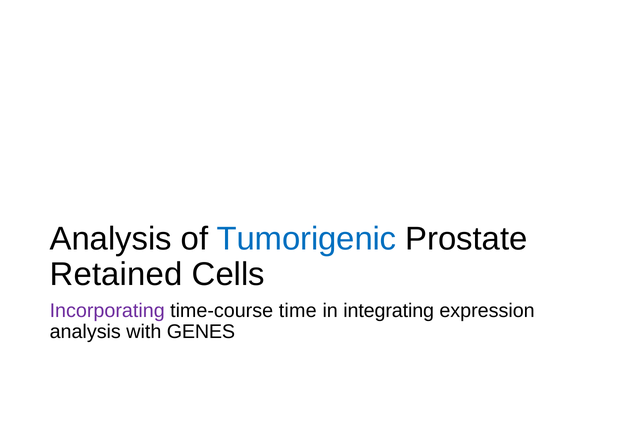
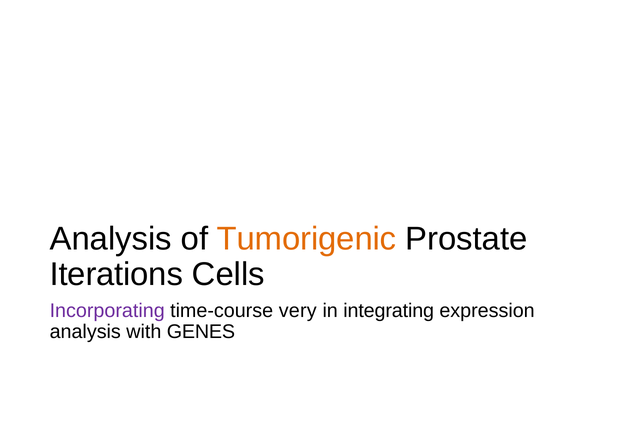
Tumorigenic colour: blue -> orange (307, 239)
Retained: Retained -> Iterations (116, 274)
time: time -> very (298, 310)
